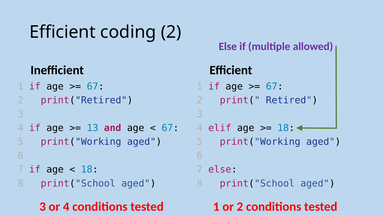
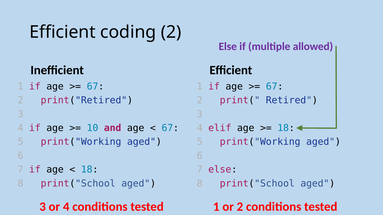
13: 13 -> 10 (93, 128)
